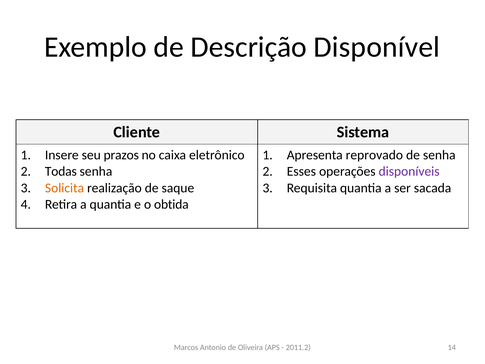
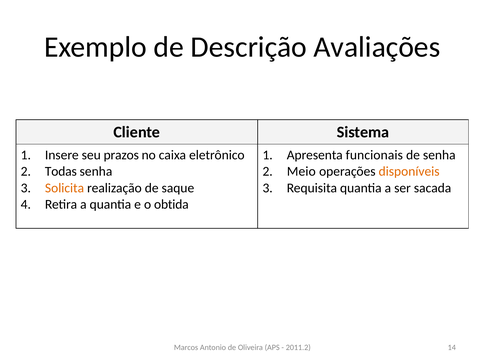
Disponível: Disponível -> Avaliações (377, 47)
reprovado: reprovado -> funcionais (374, 155)
Esses: Esses -> Meio (301, 171)
disponíveis colour: purple -> orange (409, 171)
